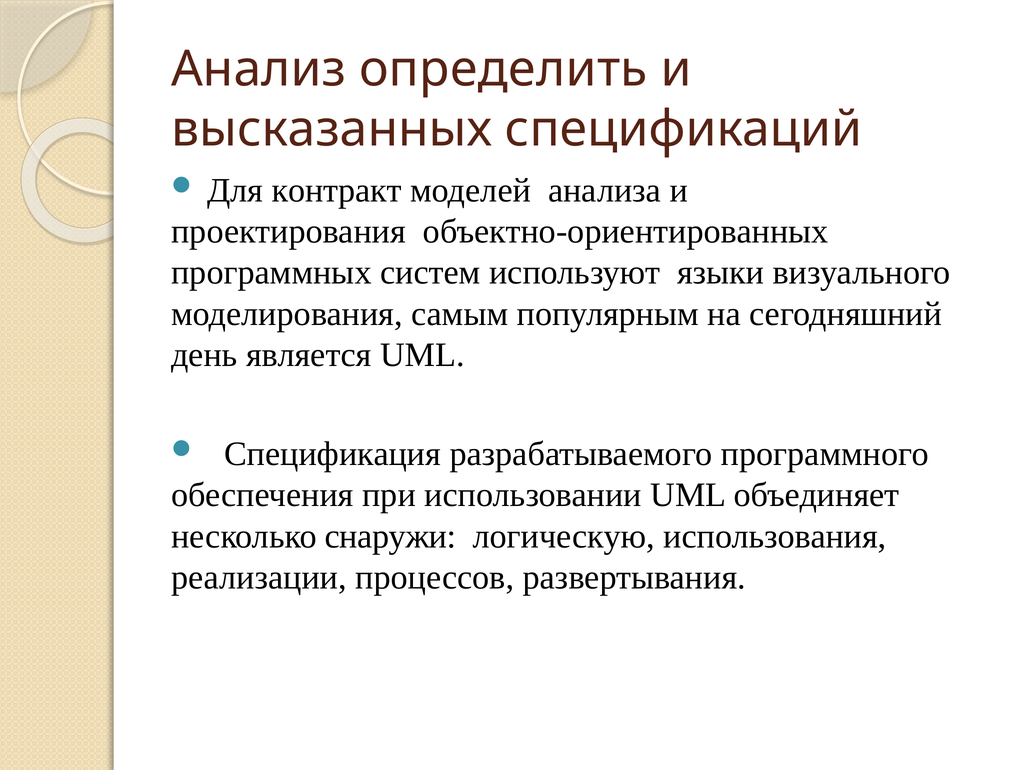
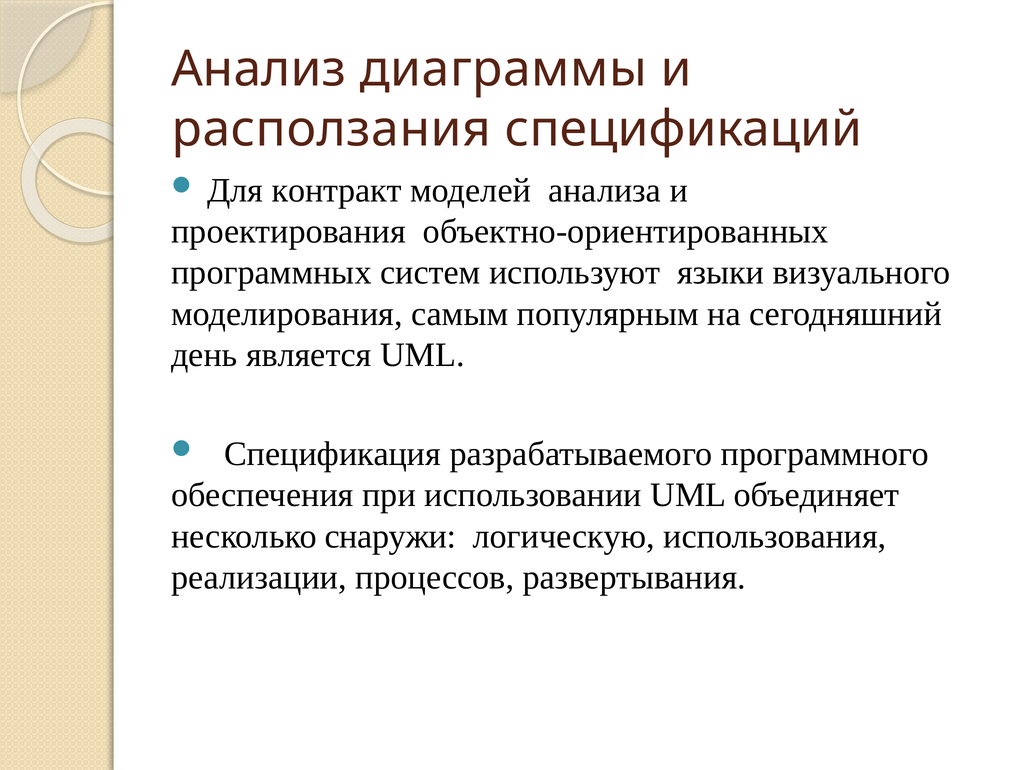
определить: определить -> диаграммы (503, 69)
высказанных: высказанных -> расползания (331, 129)
